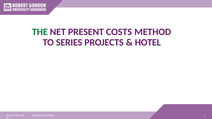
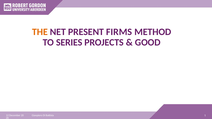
THE colour: green -> orange (40, 32)
COSTS: COSTS -> FIRMS (119, 32)
HOTEL: HOTEL -> GOOD (148, 42)
